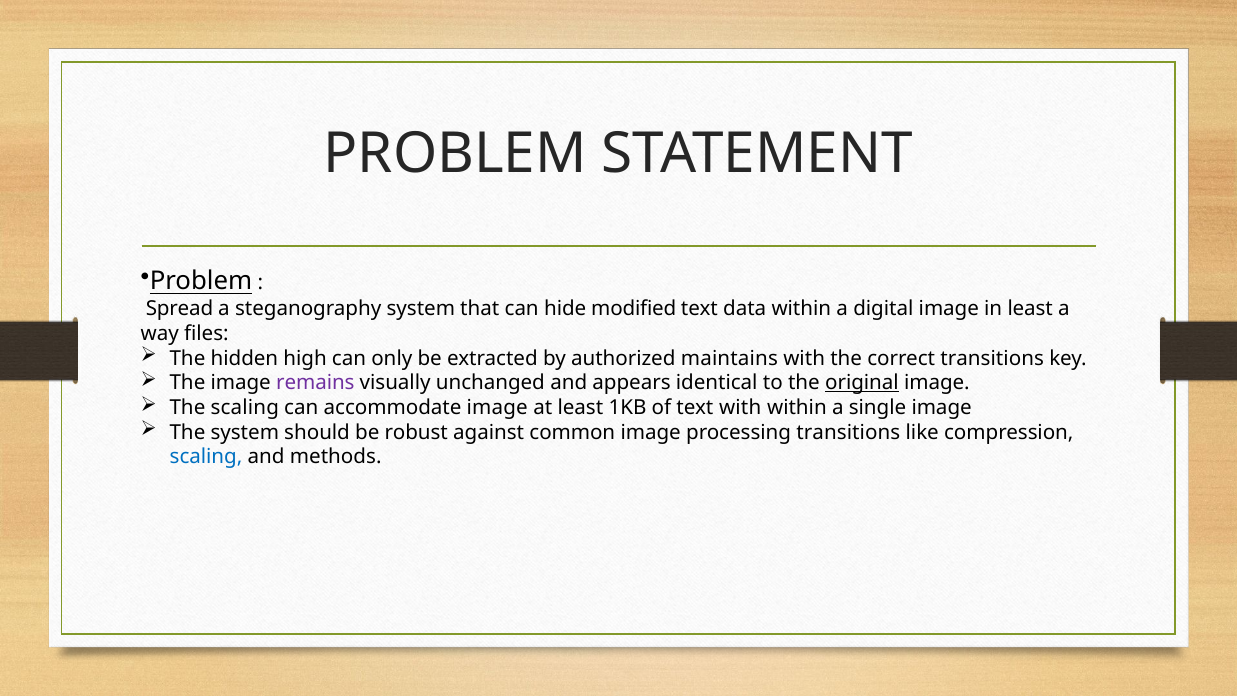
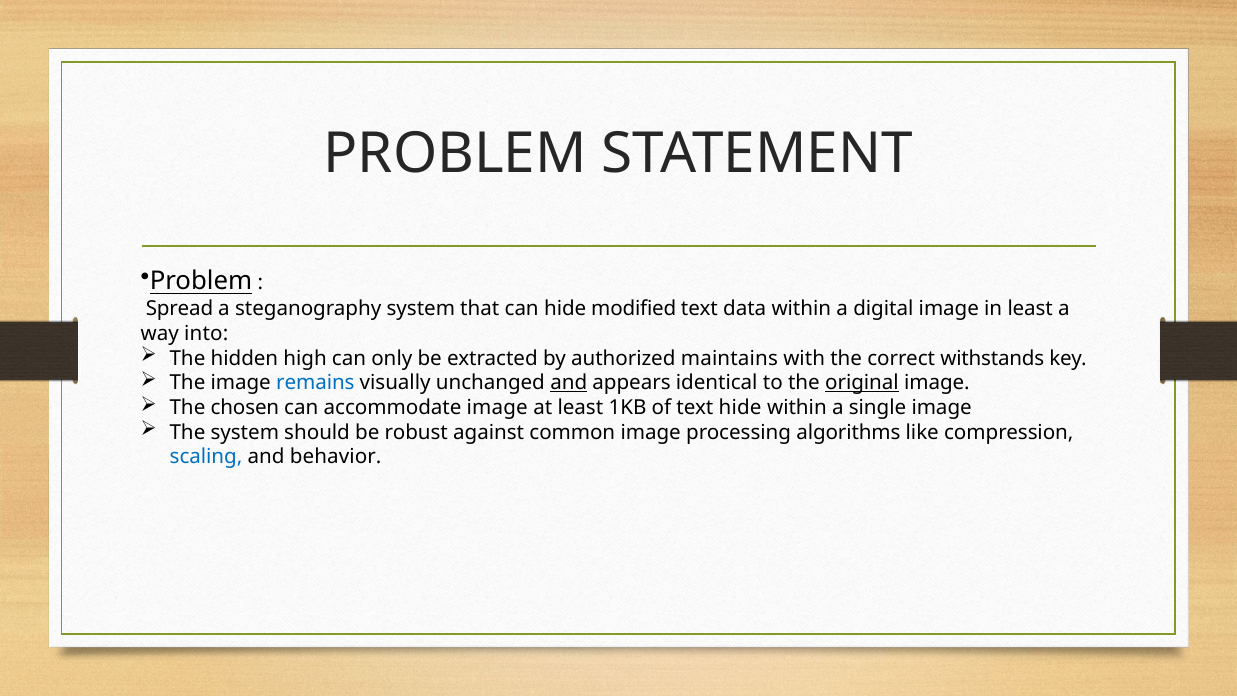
files: files -> into (206, 334)
correct transitions: transitions -> withstands (992, 358)
remains colour: purple -> blue (315, 383)
and underline: none -> present (569, 383)
The scaling: scaling -> chosen (245, 408)
text with: with -> hide (740, 408)
processing transitions: transitions -> algorithms (848, 432)
methods: methods -> behavior (336, 457)
